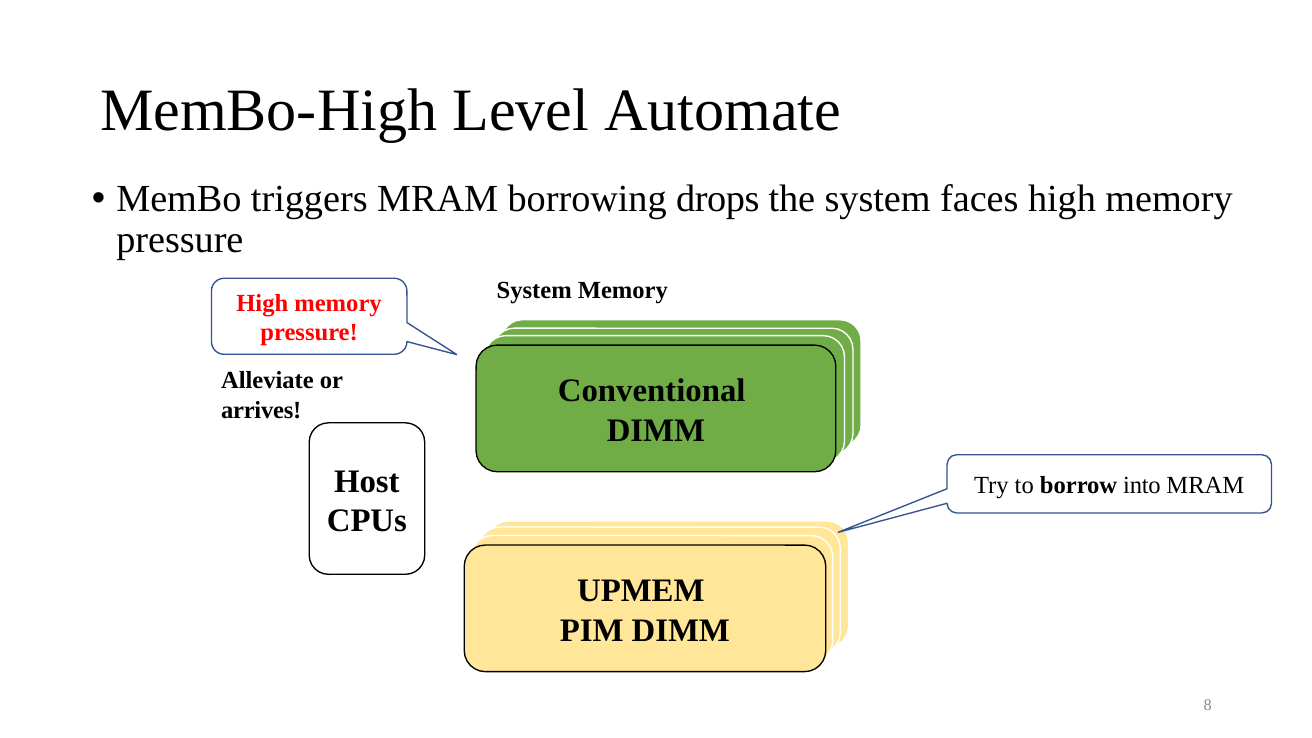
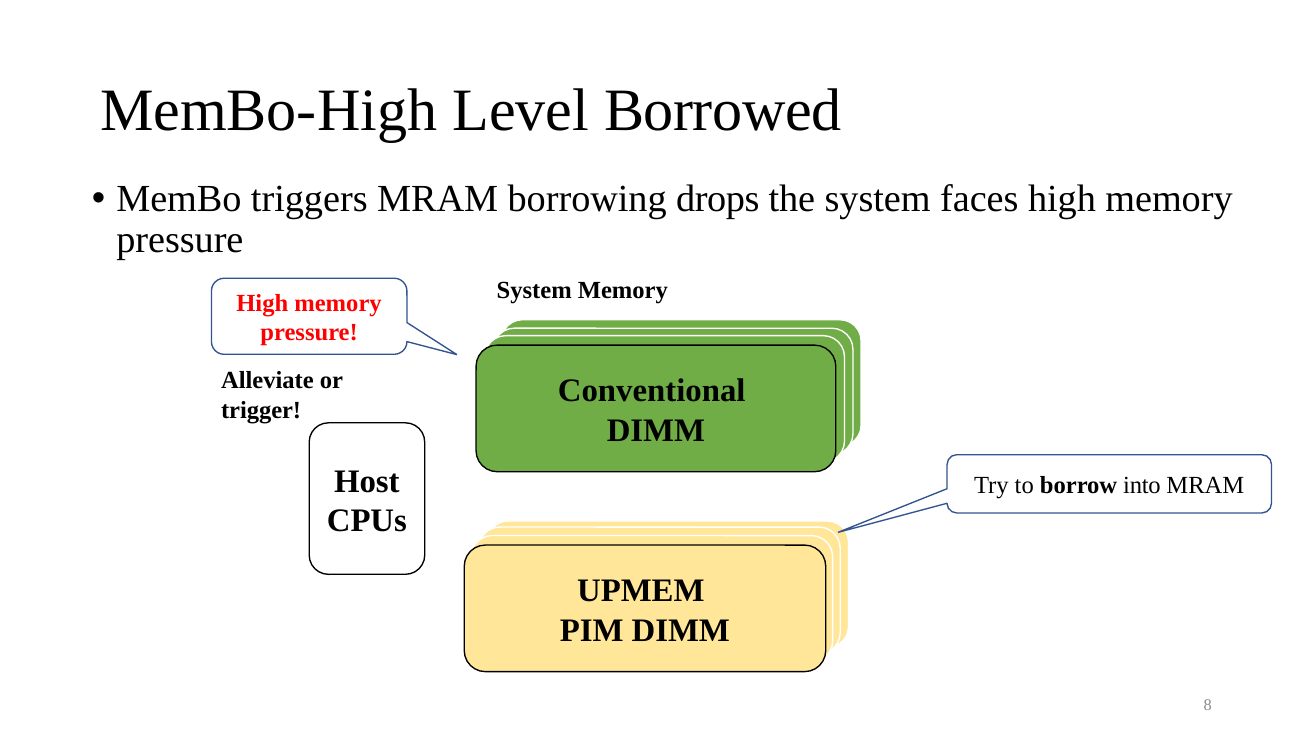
Automate: Automate -> Borrowed (723, 110)
arrives: arrives -> trigger (261, 410)
